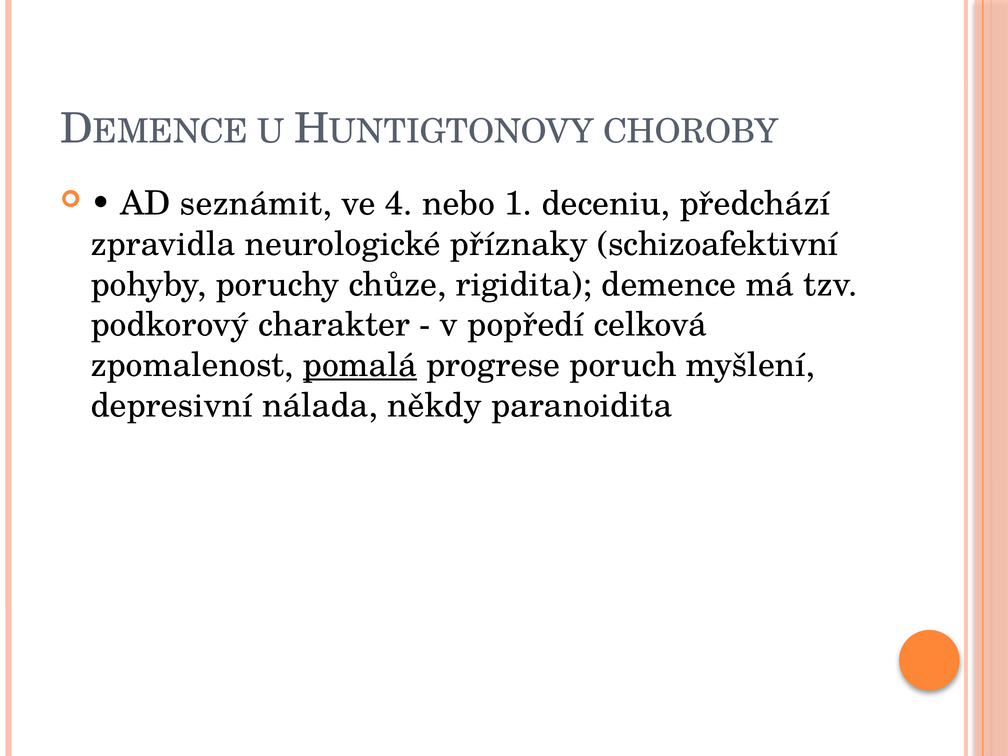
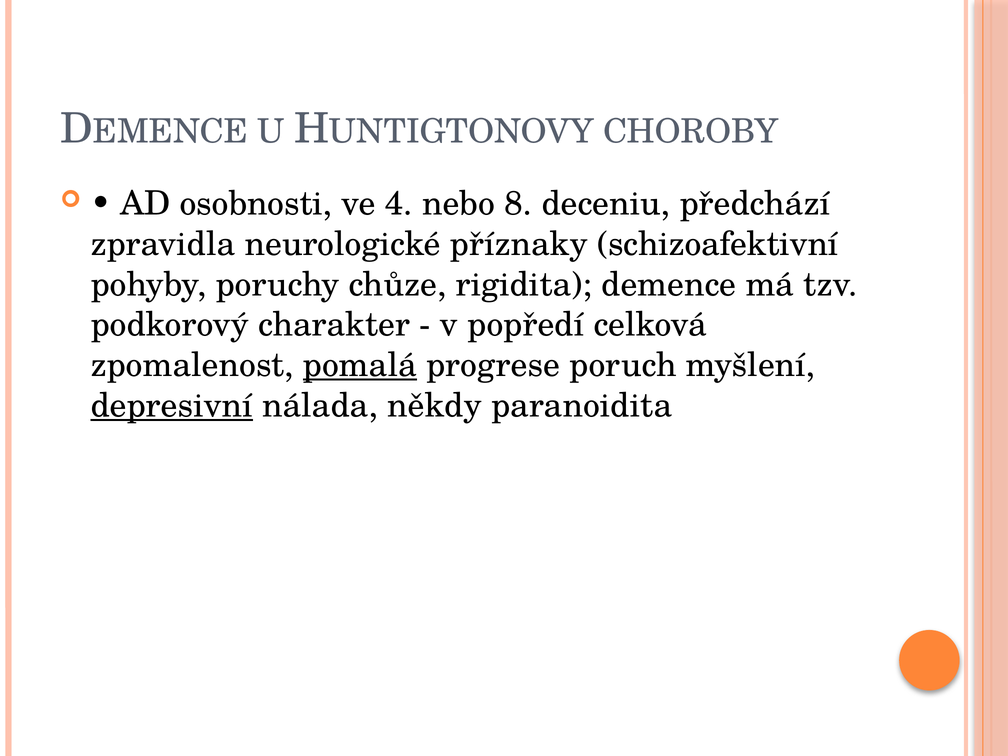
seznámit: seznámit -> osobnosti (256, 204)
1: 1 -> 8 (518, 204)
depresivní underline: none -> present (172, 405)
